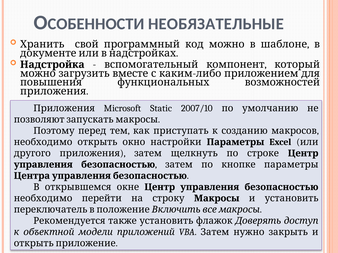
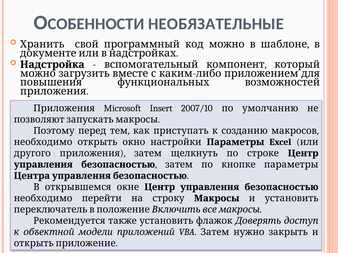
Static: Static -> Insert (161, 108)
